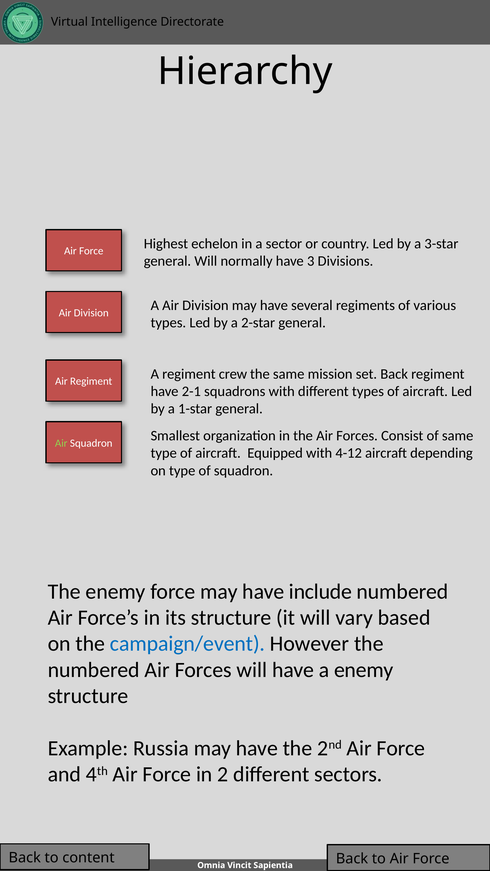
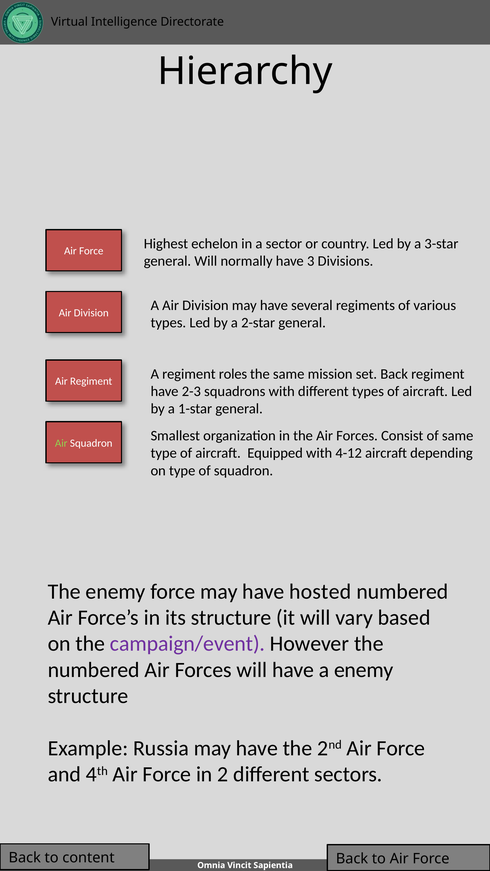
crew: crew -> roles (233, 374)
2-1: 2-1 -> 2-3 (191, 391)
include: include -> hosted (320, 592)
campaign/event colour: blue -> purple (188, 644)
